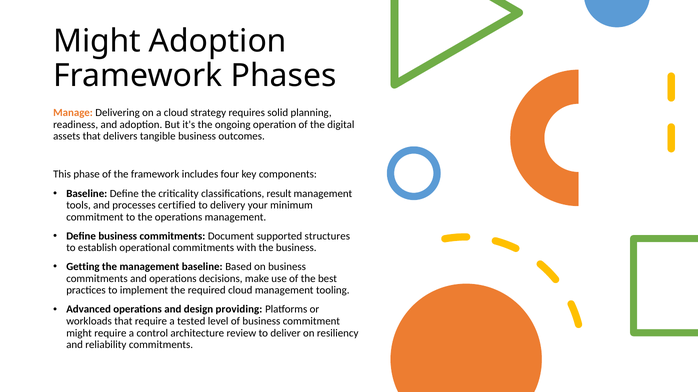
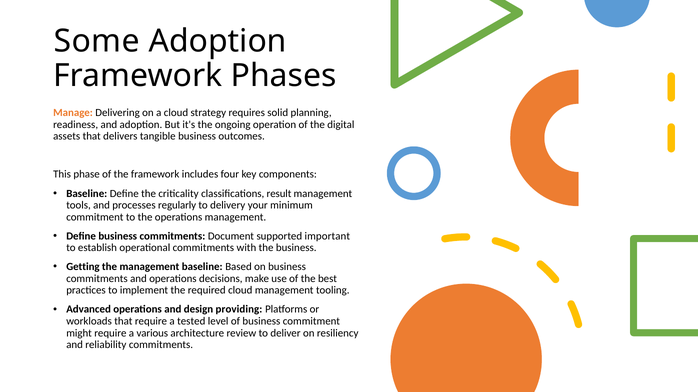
Might: Might -> Some (97, 41)
certified: certified -> regularly (177, 206)
structures: structures -> important (327, 236)
control: control -> various (152, 333)
